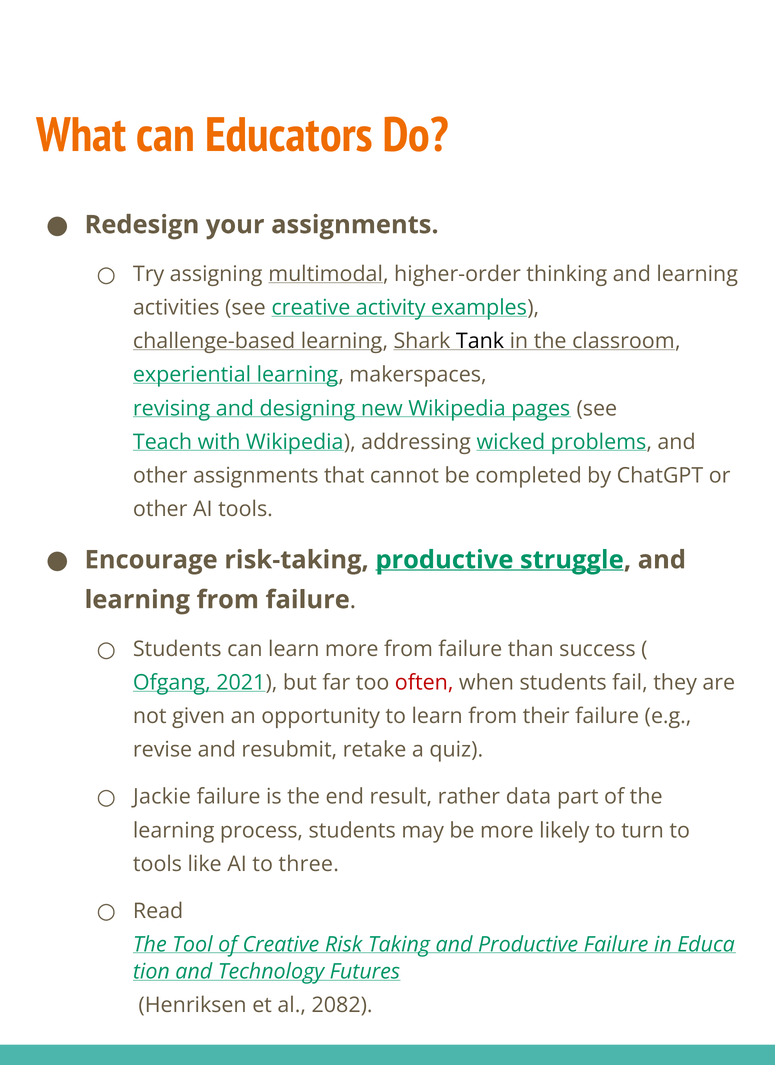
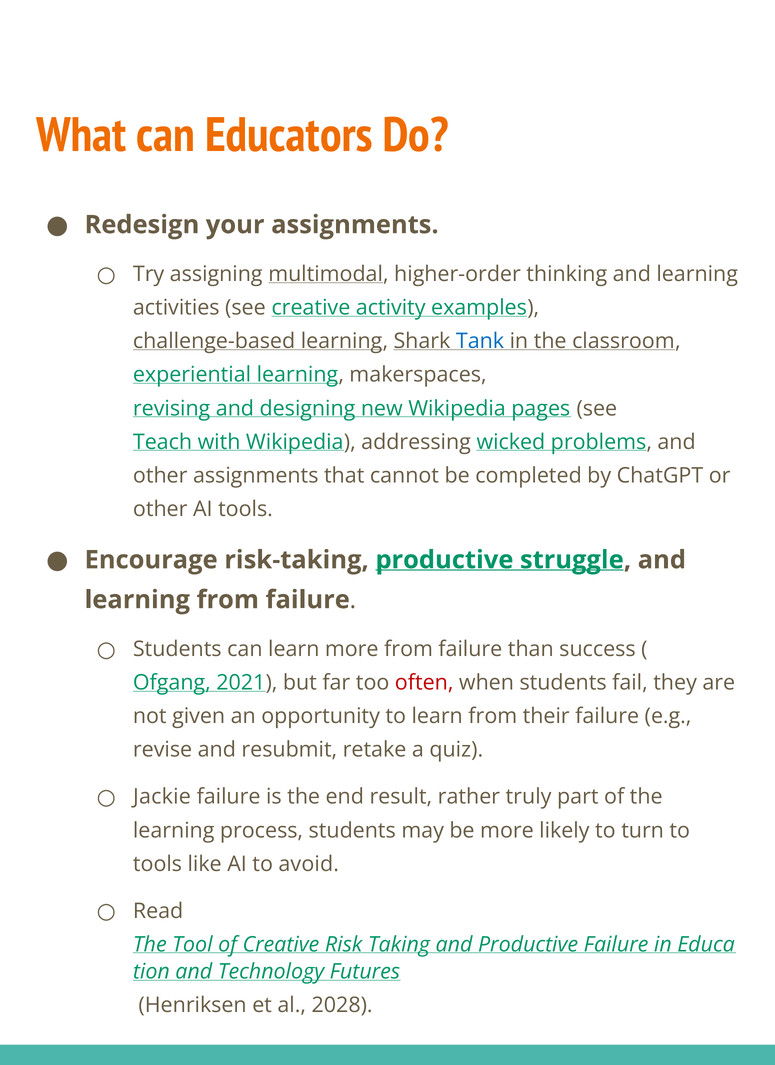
Tank colour: black -> blue (480, 342)
data: data -> truly (529, 797)
three: three -> avoid (309, 864)
2082: 2082 -> 2028 (342, 1006)
